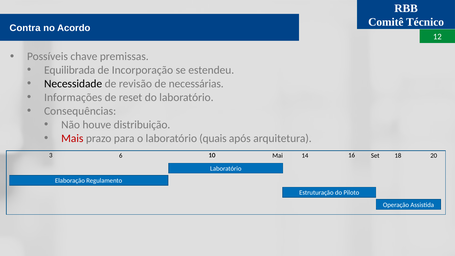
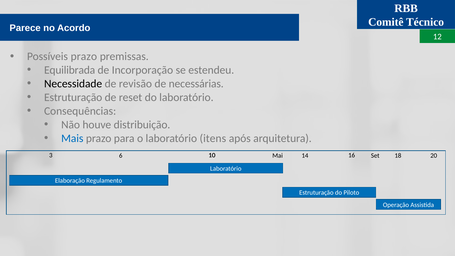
Contra: Contra -> Parece (25, 28)
Possíveis chave: chave -> prazo (84, 56)
Informações: Informações -> Estruturação (73, 97)
Mais colour: red -> blue (72, 138)
quais: quais -> itens (213, 138)
